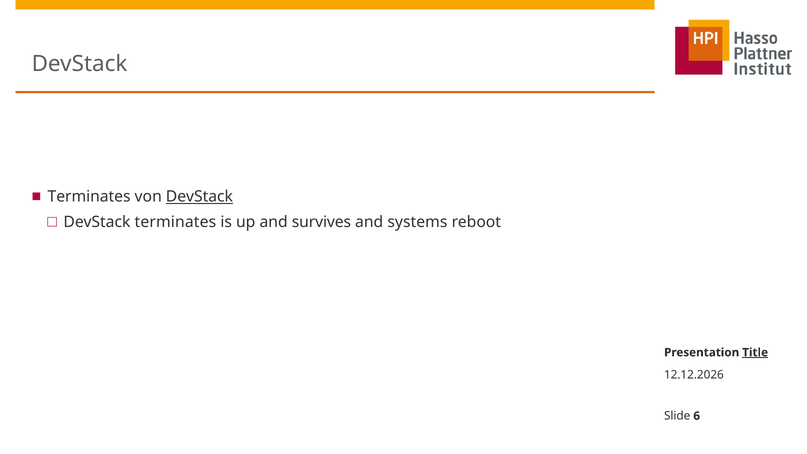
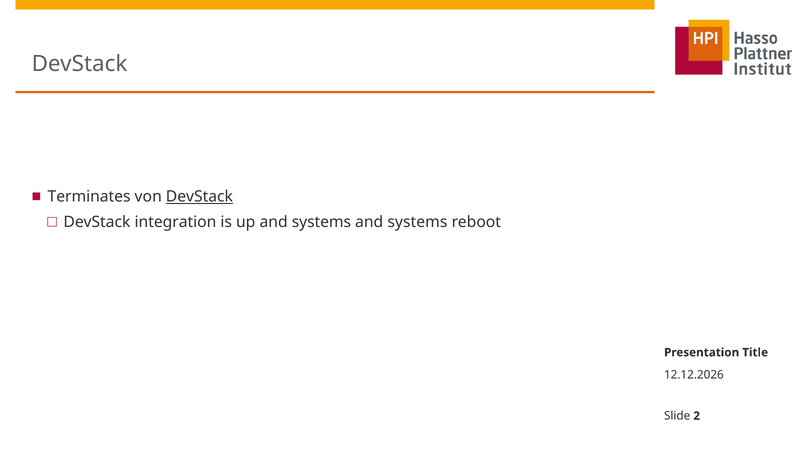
DevStack terminates: terminates -> integration (175, 222)
up and survives: survives -> systems (321, 222)
Title underline: present -> none (755, 352)
6: 6 -> 2 (697, 416)
